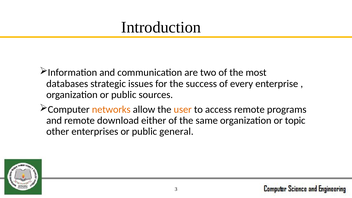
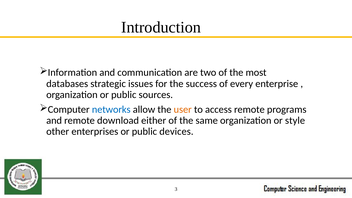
networks colour: orange -> blue (111, 109)
topic: topic -> style (295, 121)
general: general -> devices (176, 132)
